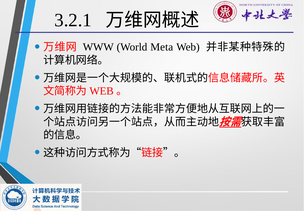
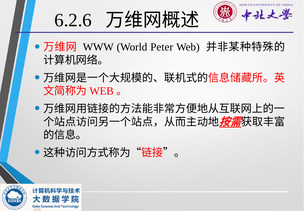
3.2.1: 3.2.1 -> 6.2.6 (73, 20)
Meta: Meta -> Peter (162, 47)
